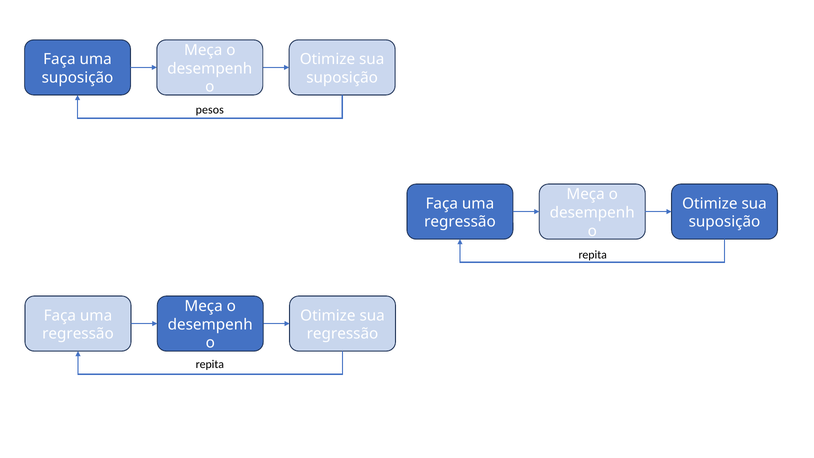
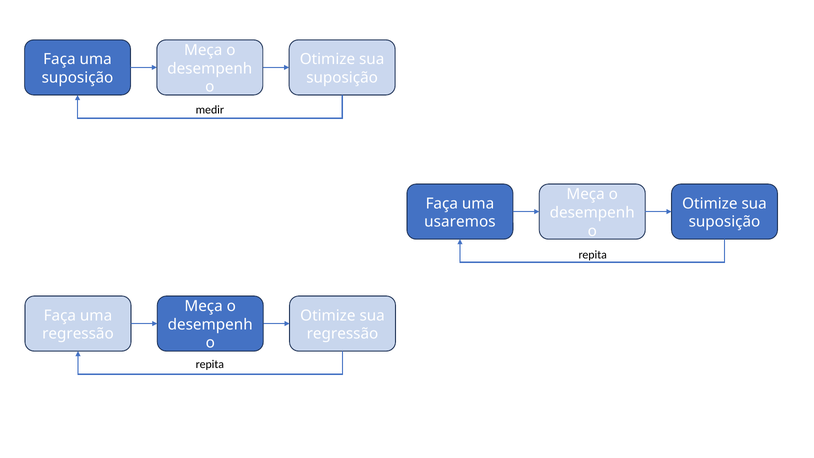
pesos: pesos -> medir (210, 110)
regressão: regressão -> usaremos (460, 222)
